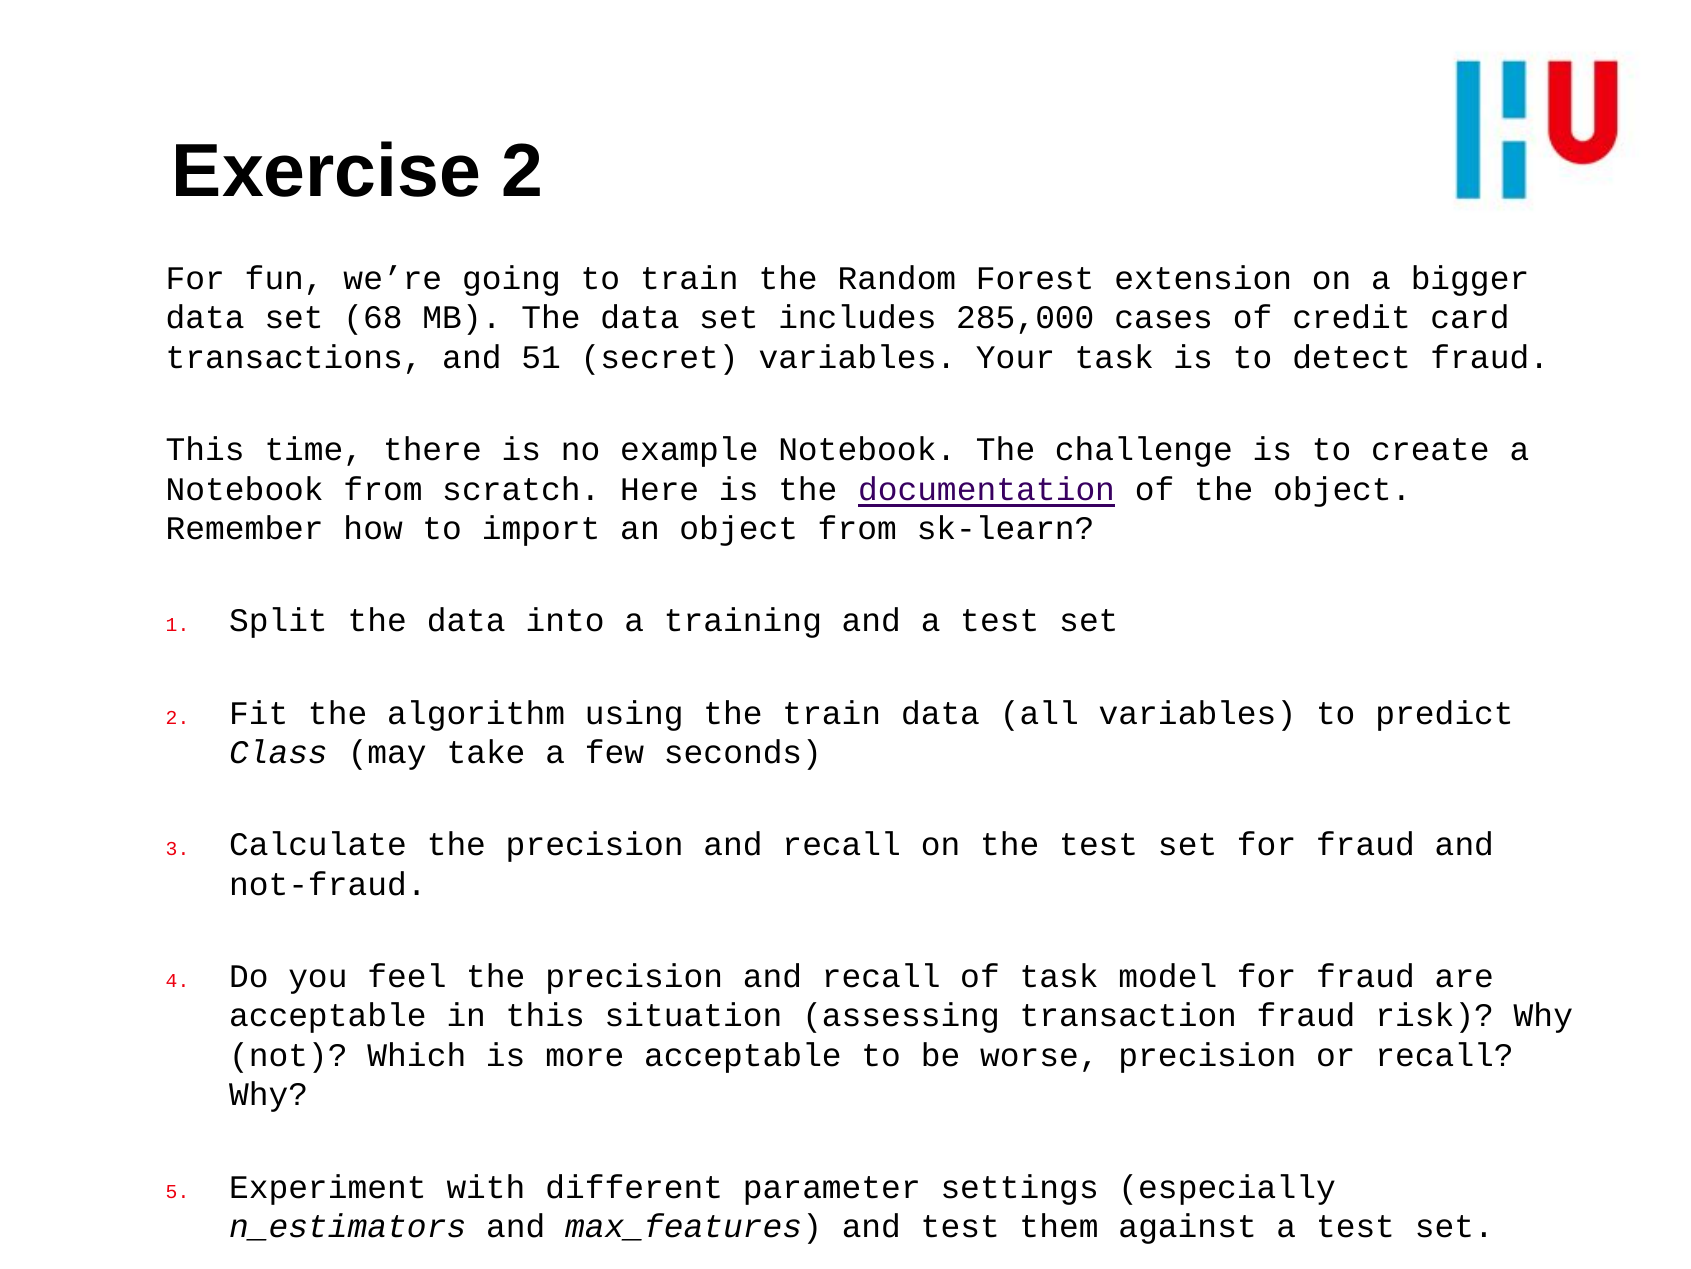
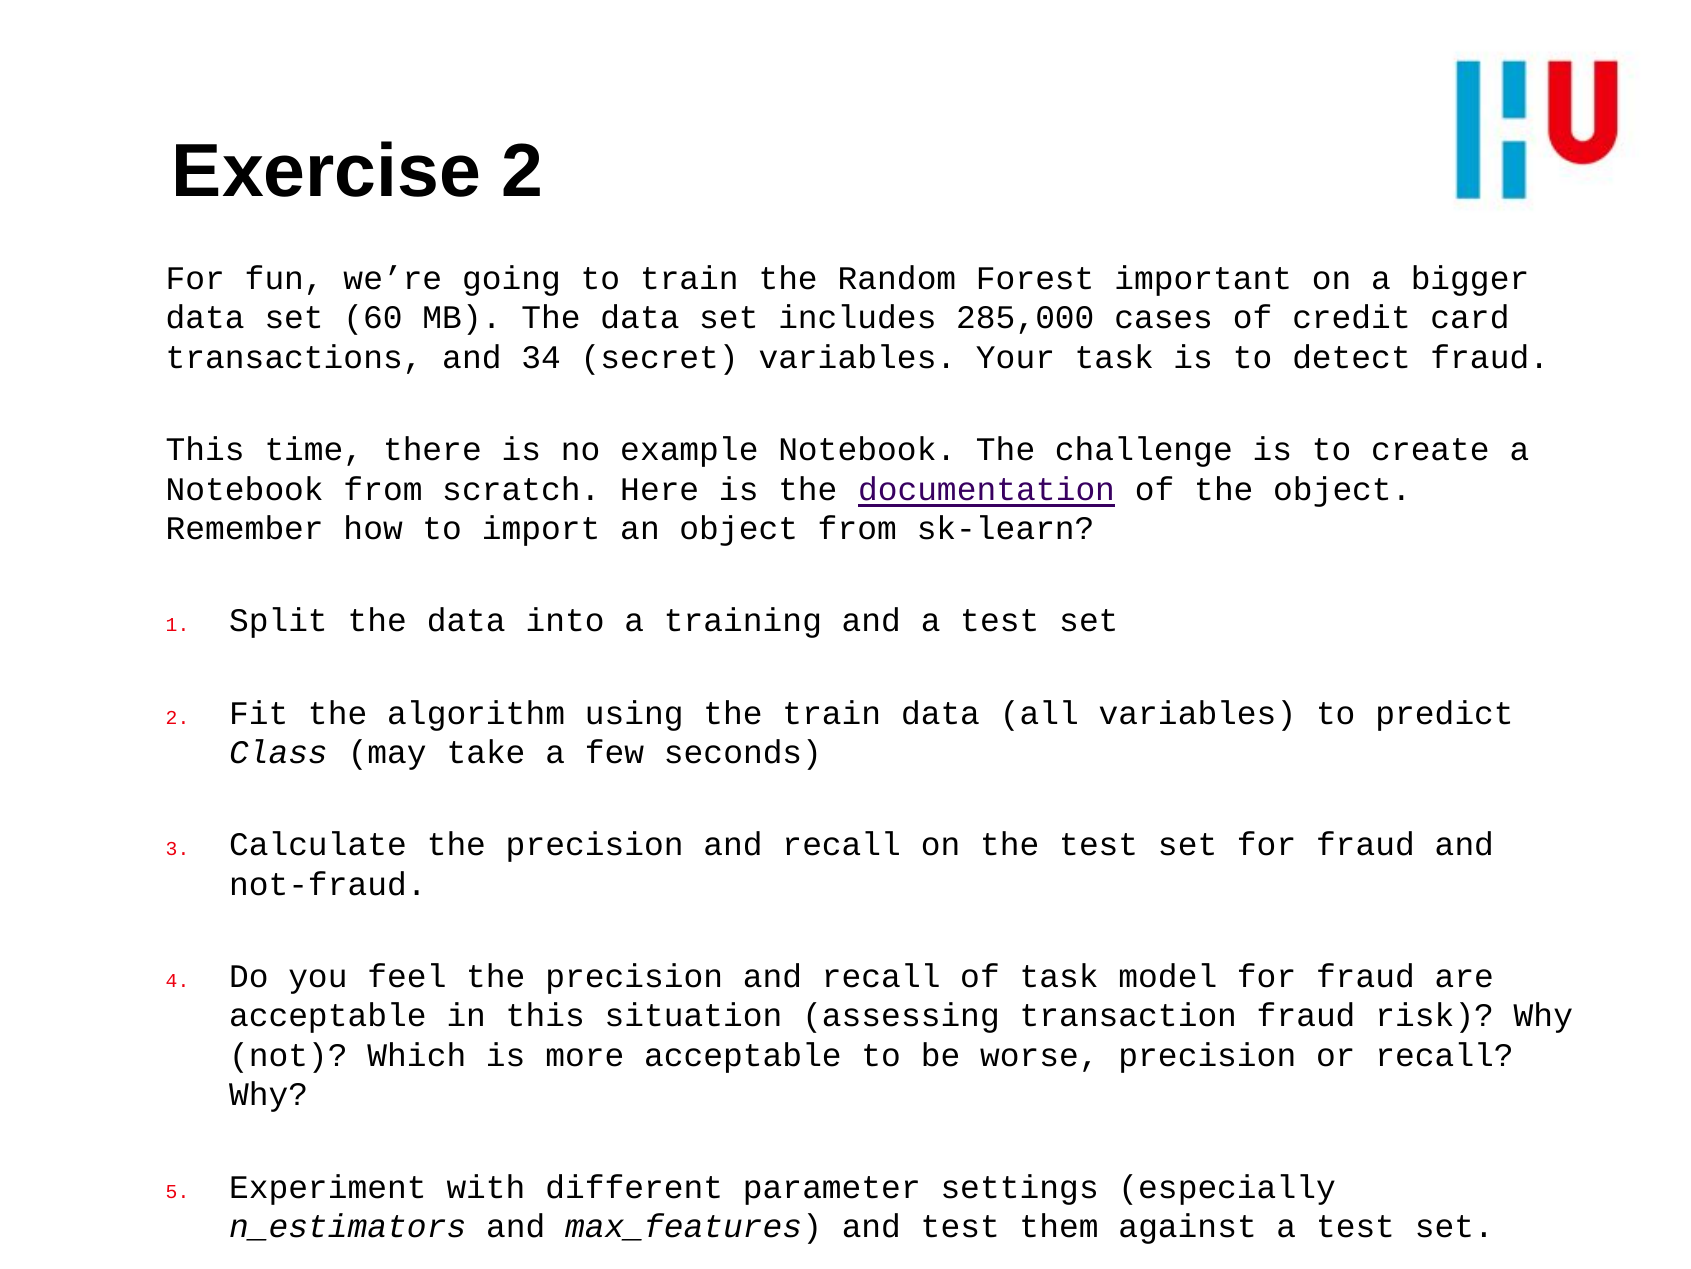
extension: extension -> important (1203, 278)
68: 68 -> 60 (373, 318)
51: 51 -> 34 (541, 357)
